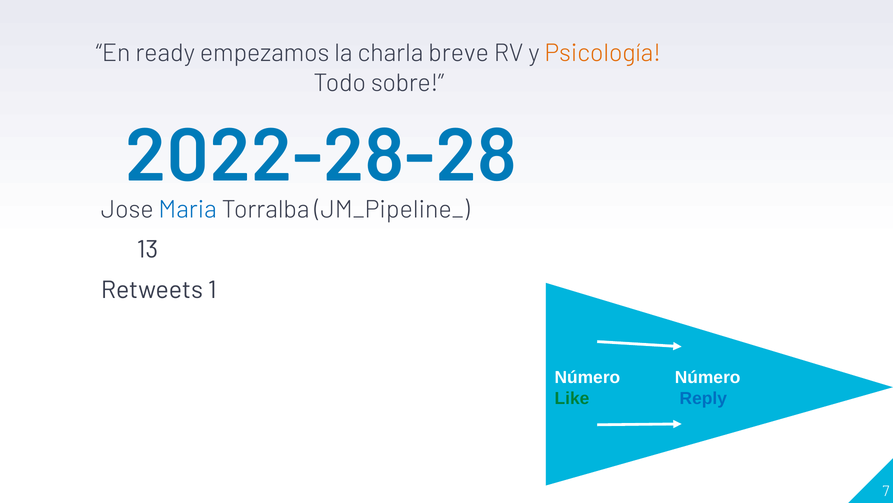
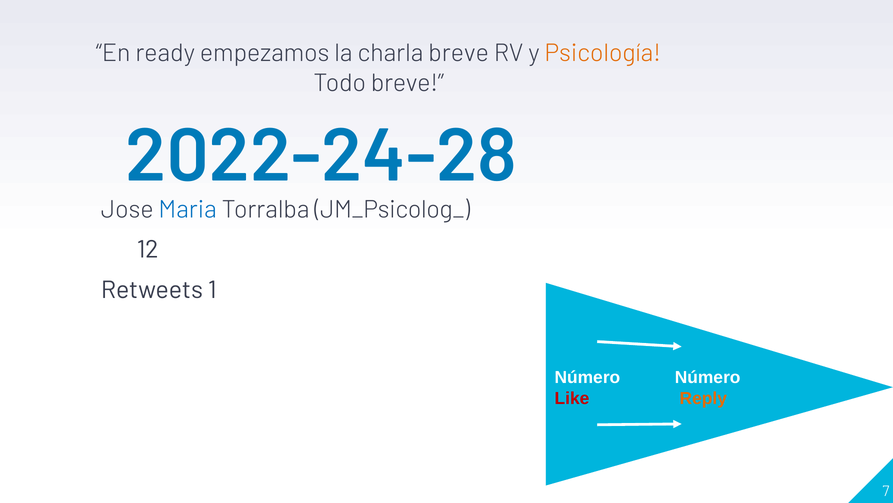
Todo sobre: sobre -> breve (407, 83)
2022-28-28: 2022-28-28 -> 2022-24-28 (321, 156)
JM_Pipeline_: JM_Pipeline_ -> JM_Psicolog_ (392, 209)
13: 13 -> 12 (148, 249)
Like colour: green -> red (572, 398)
Reply colour: blue -> orange (703, 398)
